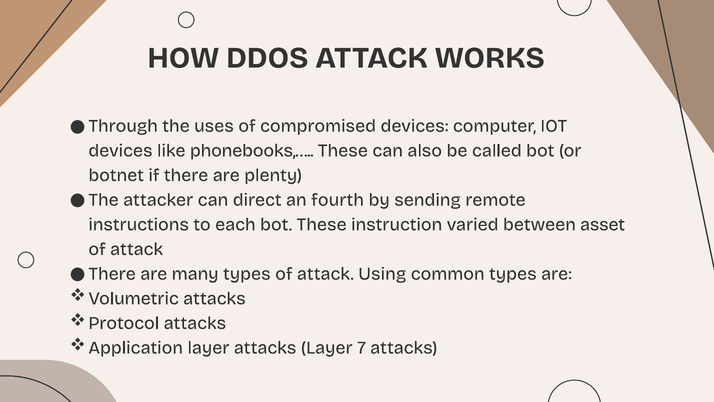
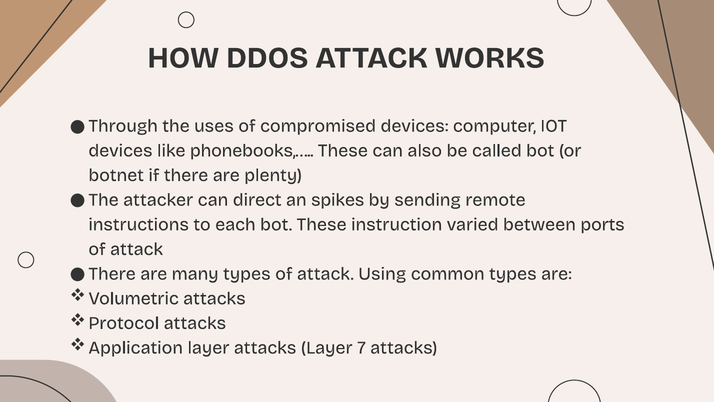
fourth: fourth -> spikes (338, 200)
asset: asset -> ports (603, 224)
